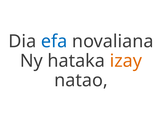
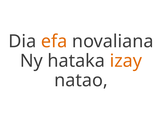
efa colour: blue -> orange (54, 41)
